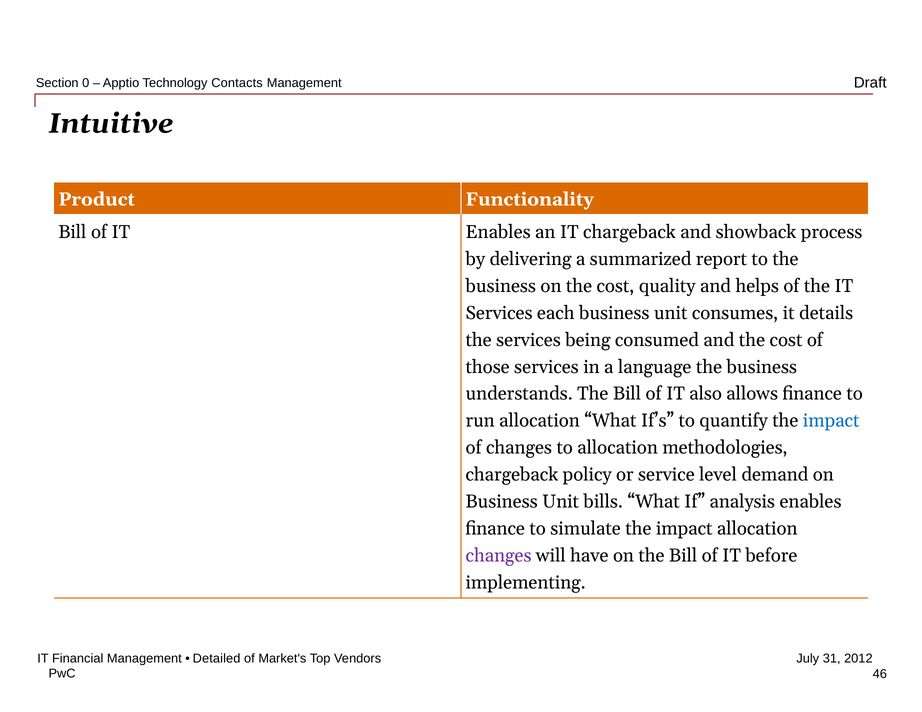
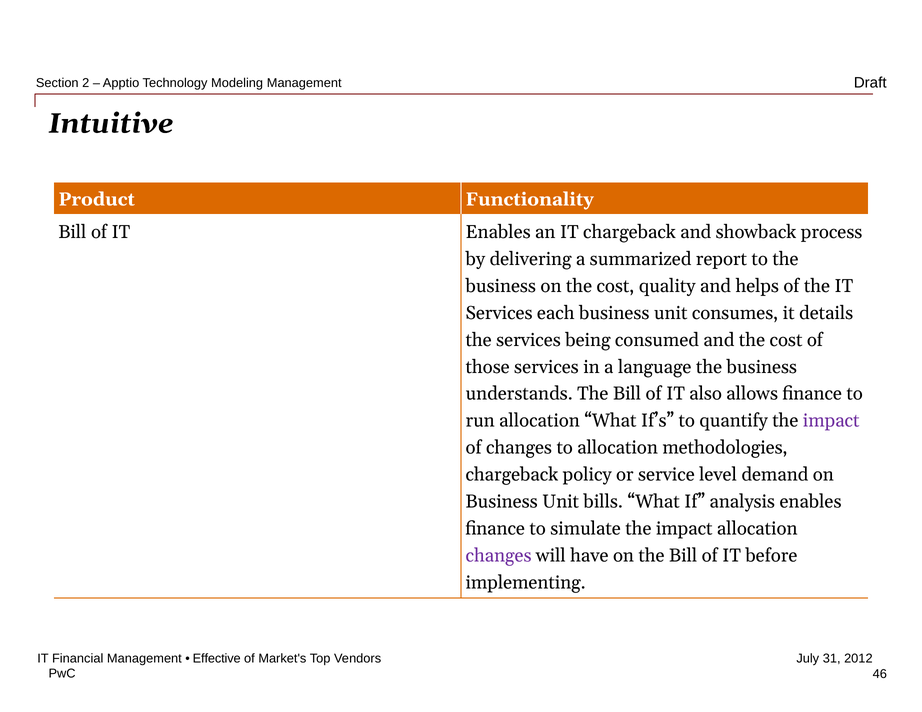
0: 0 -> 2 (86, 83)
Contacts: Contacts -> Modeling (237, 83)
impact colour: blue -> purple (831, 421)
Detailed: Detailed -> Effective (217, 659)
